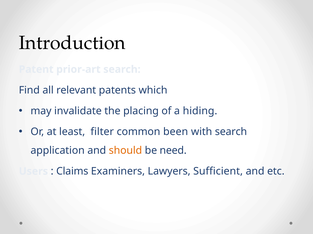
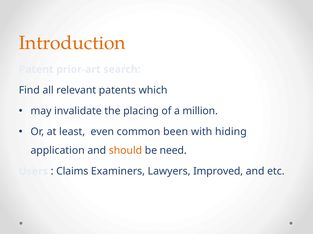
Introduction colour: black -> orange (72, 43)
hiding: hiding -> million (200, 111)
filter: filter -> even (102, 132)
with search: search -> hiding (231, 132)
Sufficient: Sufficient -> Improved (218, 172)
